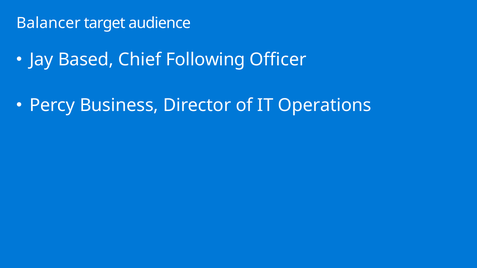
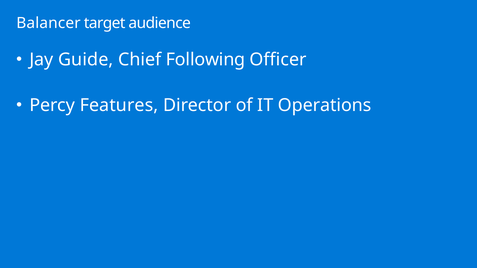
Based: Based -> Guide (86, 60)
Business: Business -> Features (119, 105)
